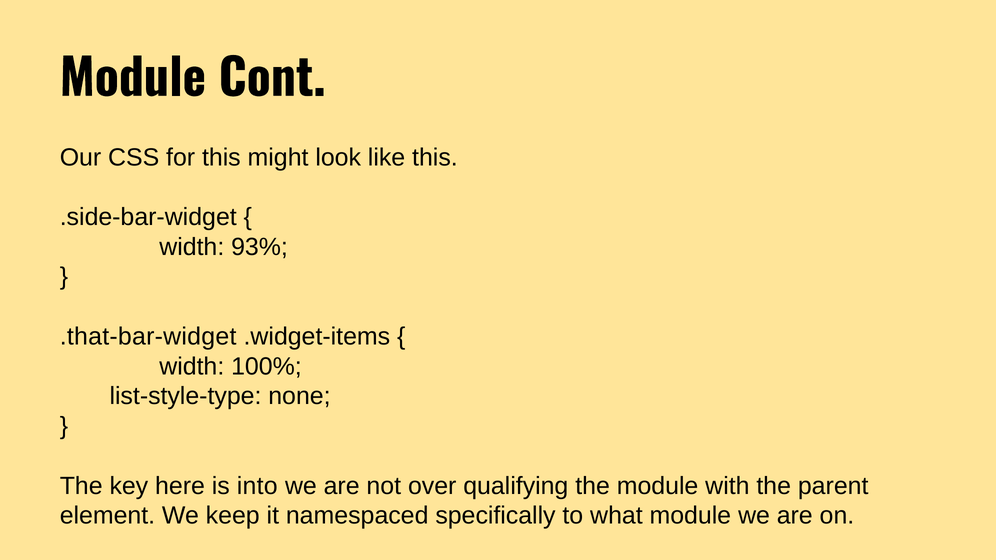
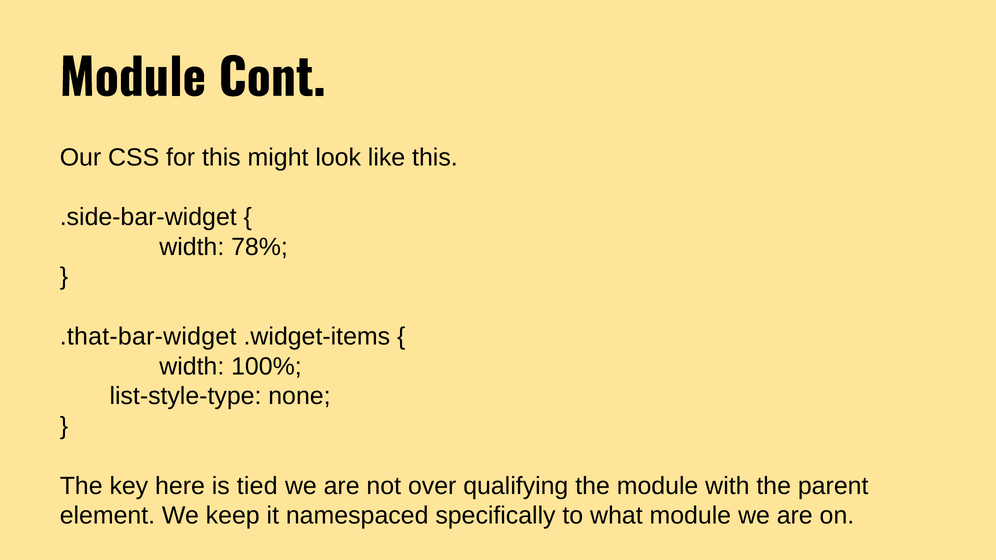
93%: 93% -> 78% (259, 247)
into: into -> tied (257, 486)
